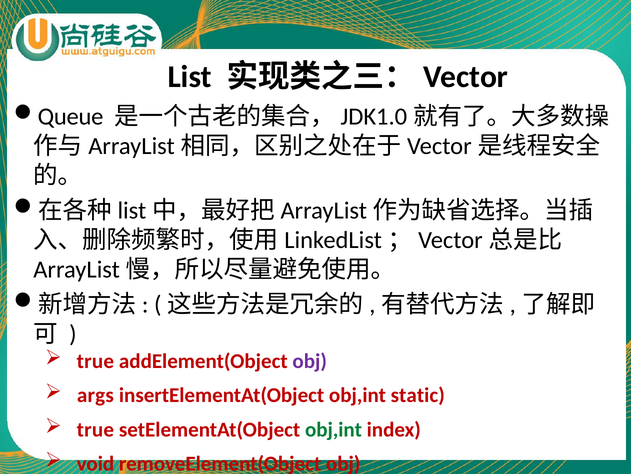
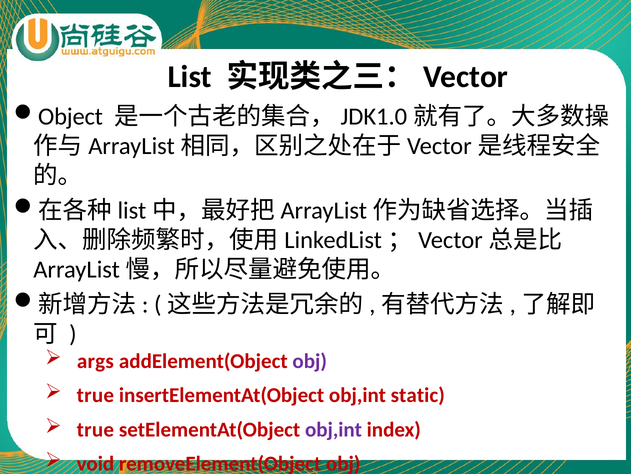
Queue: Queue -> Object (70, 117)
true: true -> args (95, 361)
args: args -> true (95, 395)
obj,int colour: green -> purple (334, 429)
